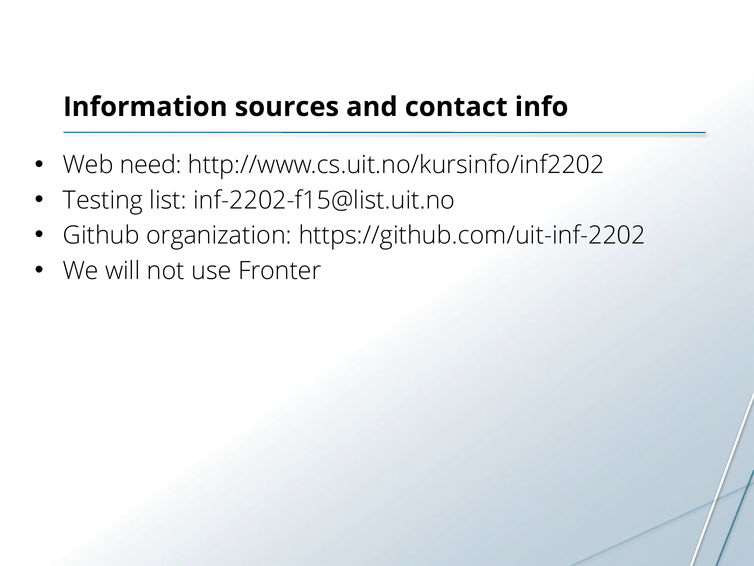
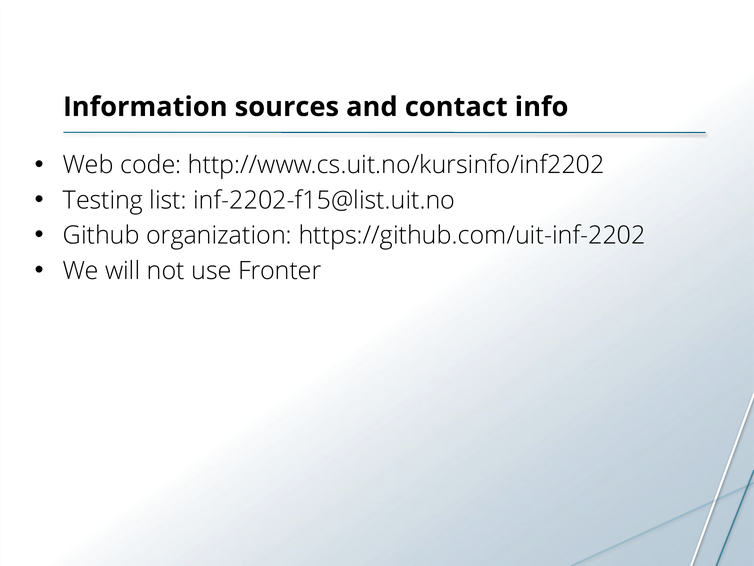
need: need -> code (151, 165)
